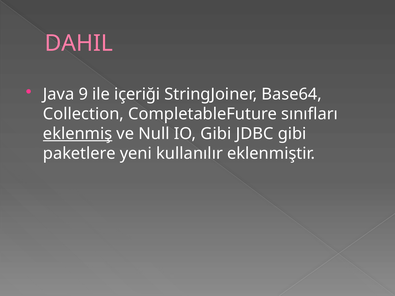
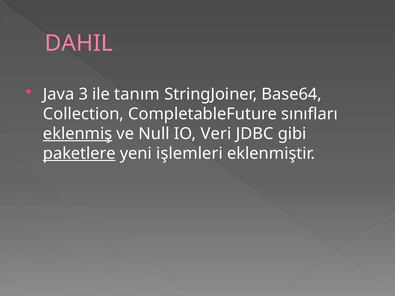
9: 9 -> 3 (83, 94)
içeriği: içeriği -> tanım (137, 94)
IO Gibi: Gibi -> Veri (216, 134)
paketlere underline: none -> present (79, 154)
kullanılır: kullanılır -> işlemleri (189, 154)
